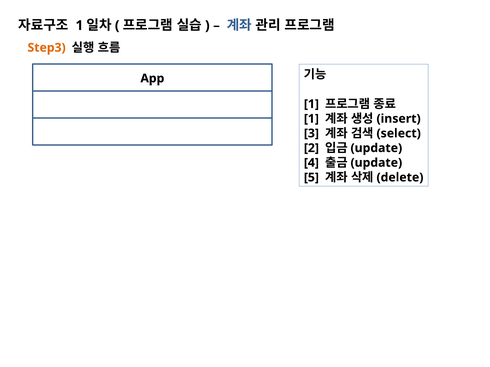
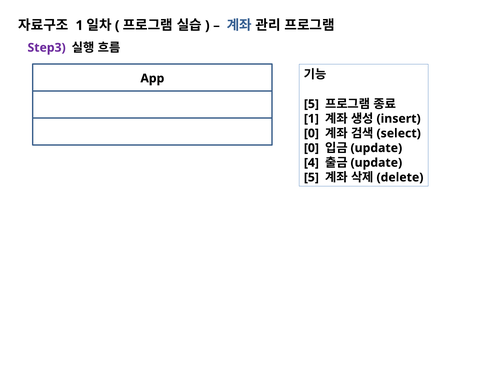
Step3 colour: orange -> purple (47, 48)
1: 1 -> 5 (311, 104)
3: 3 -> 0 (311, 134)
2: 2 -> 0 (311, 148)
